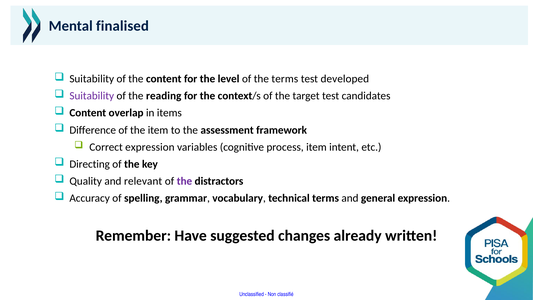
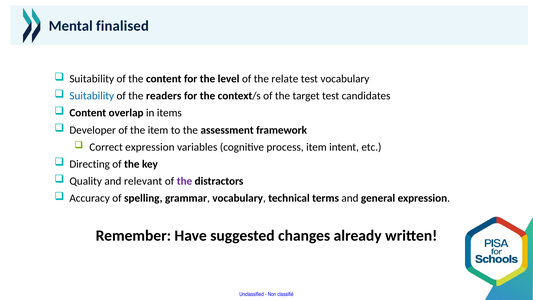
the terms: terms -> relate (285, 79)
test developed: developed -> vocabulary (345, 79)
Suitability colour: purple -> blue (92, 96)
reading: reading -> readers (164, 96)
Difference: Difference -> Developer (93, 130)
